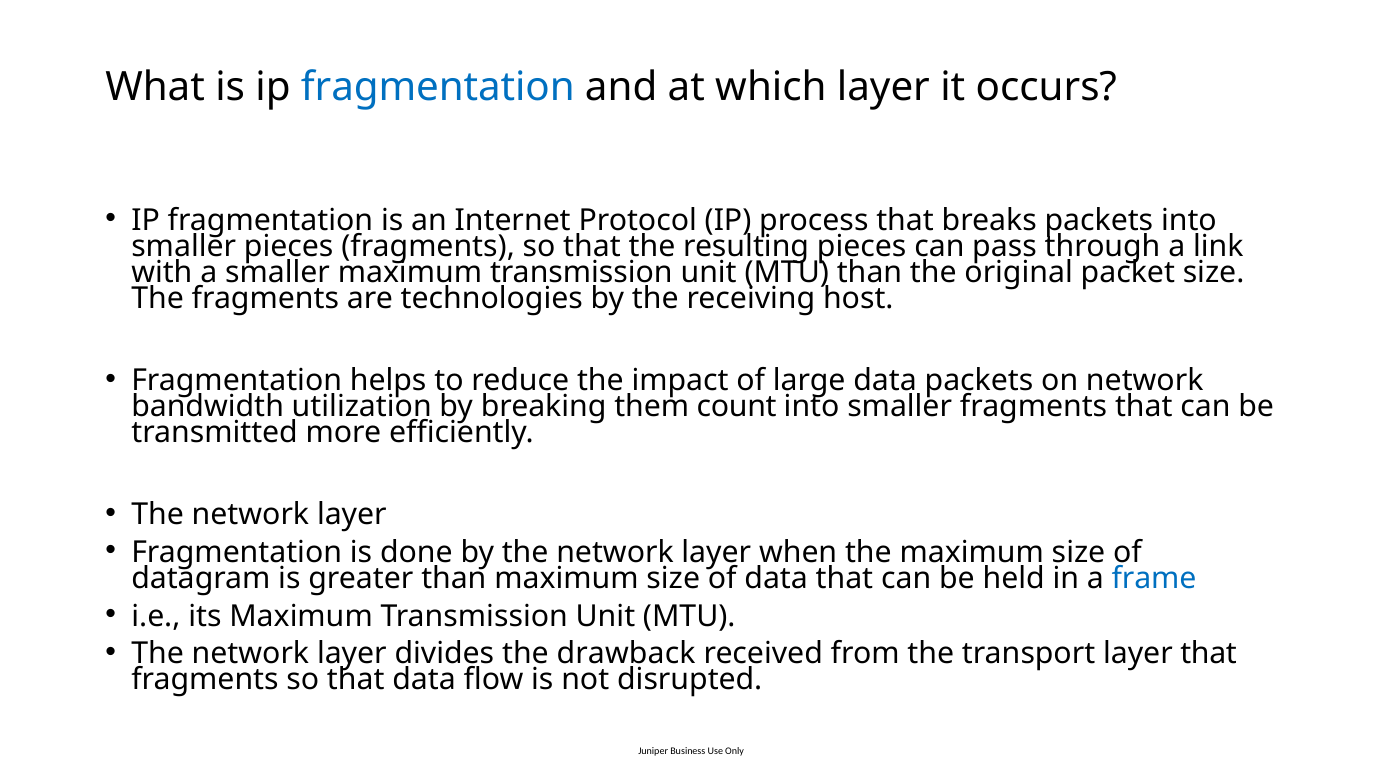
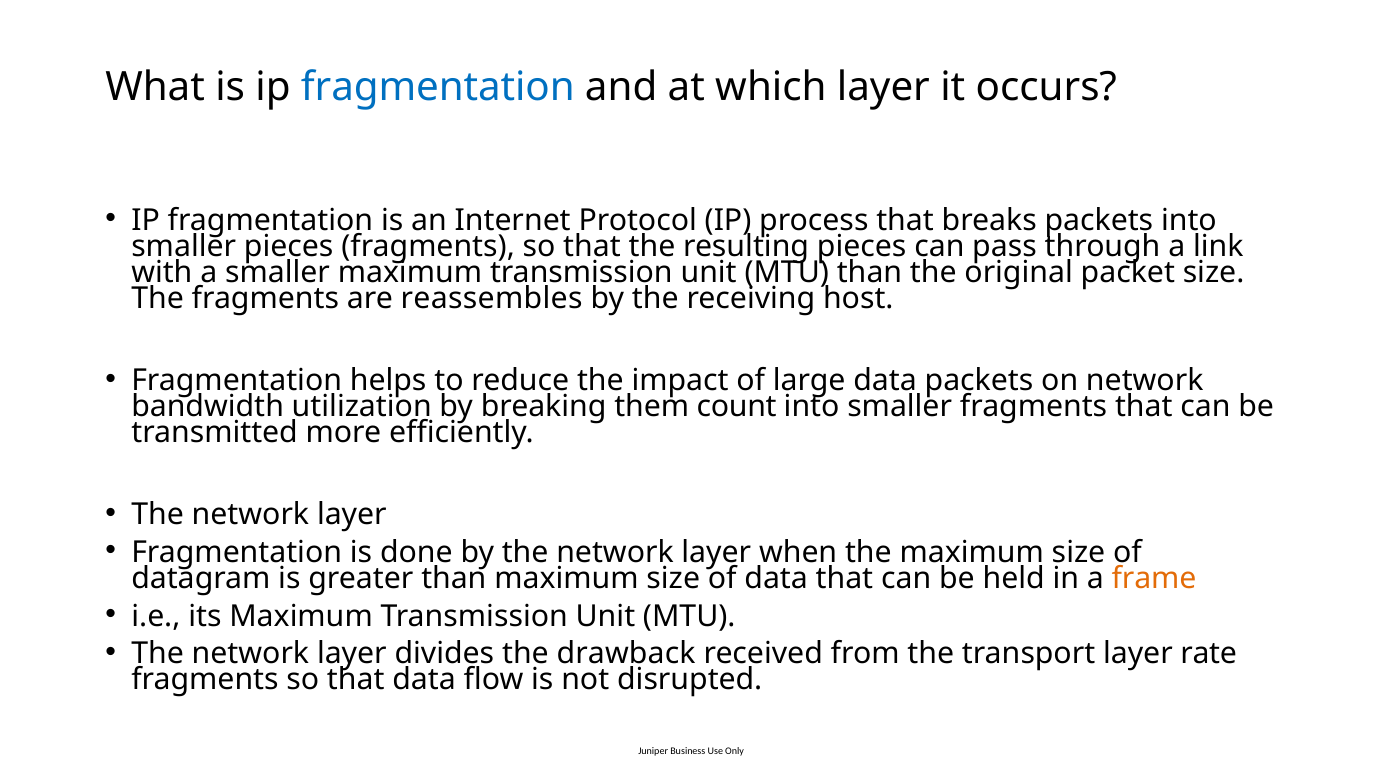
technologies: technologies -> reassembles (492, 299)
frame colour: blue -> orange (1154, 578)
layer that: that -> rate (1209, 654)
